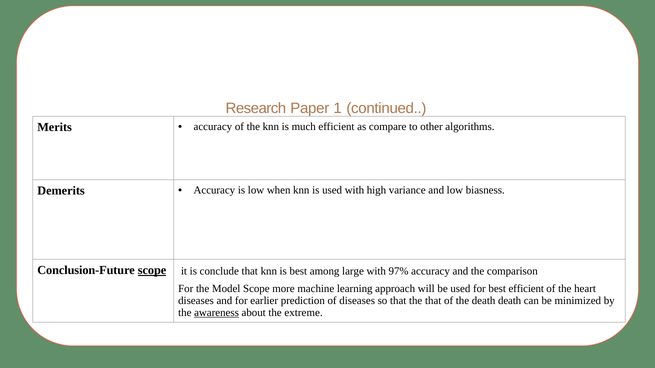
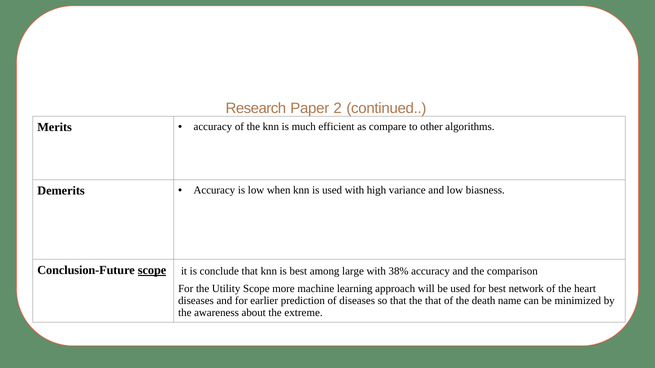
1: 1 -> 2 (338, 108)
97%: 97% -> 38% (399, 272)
Model: Model -> Utility (226, 289)
best efficient: efficient -> network (526, 289)
death death: death -> name (510, 301)
awareness underline: present -> none (217, 313)
